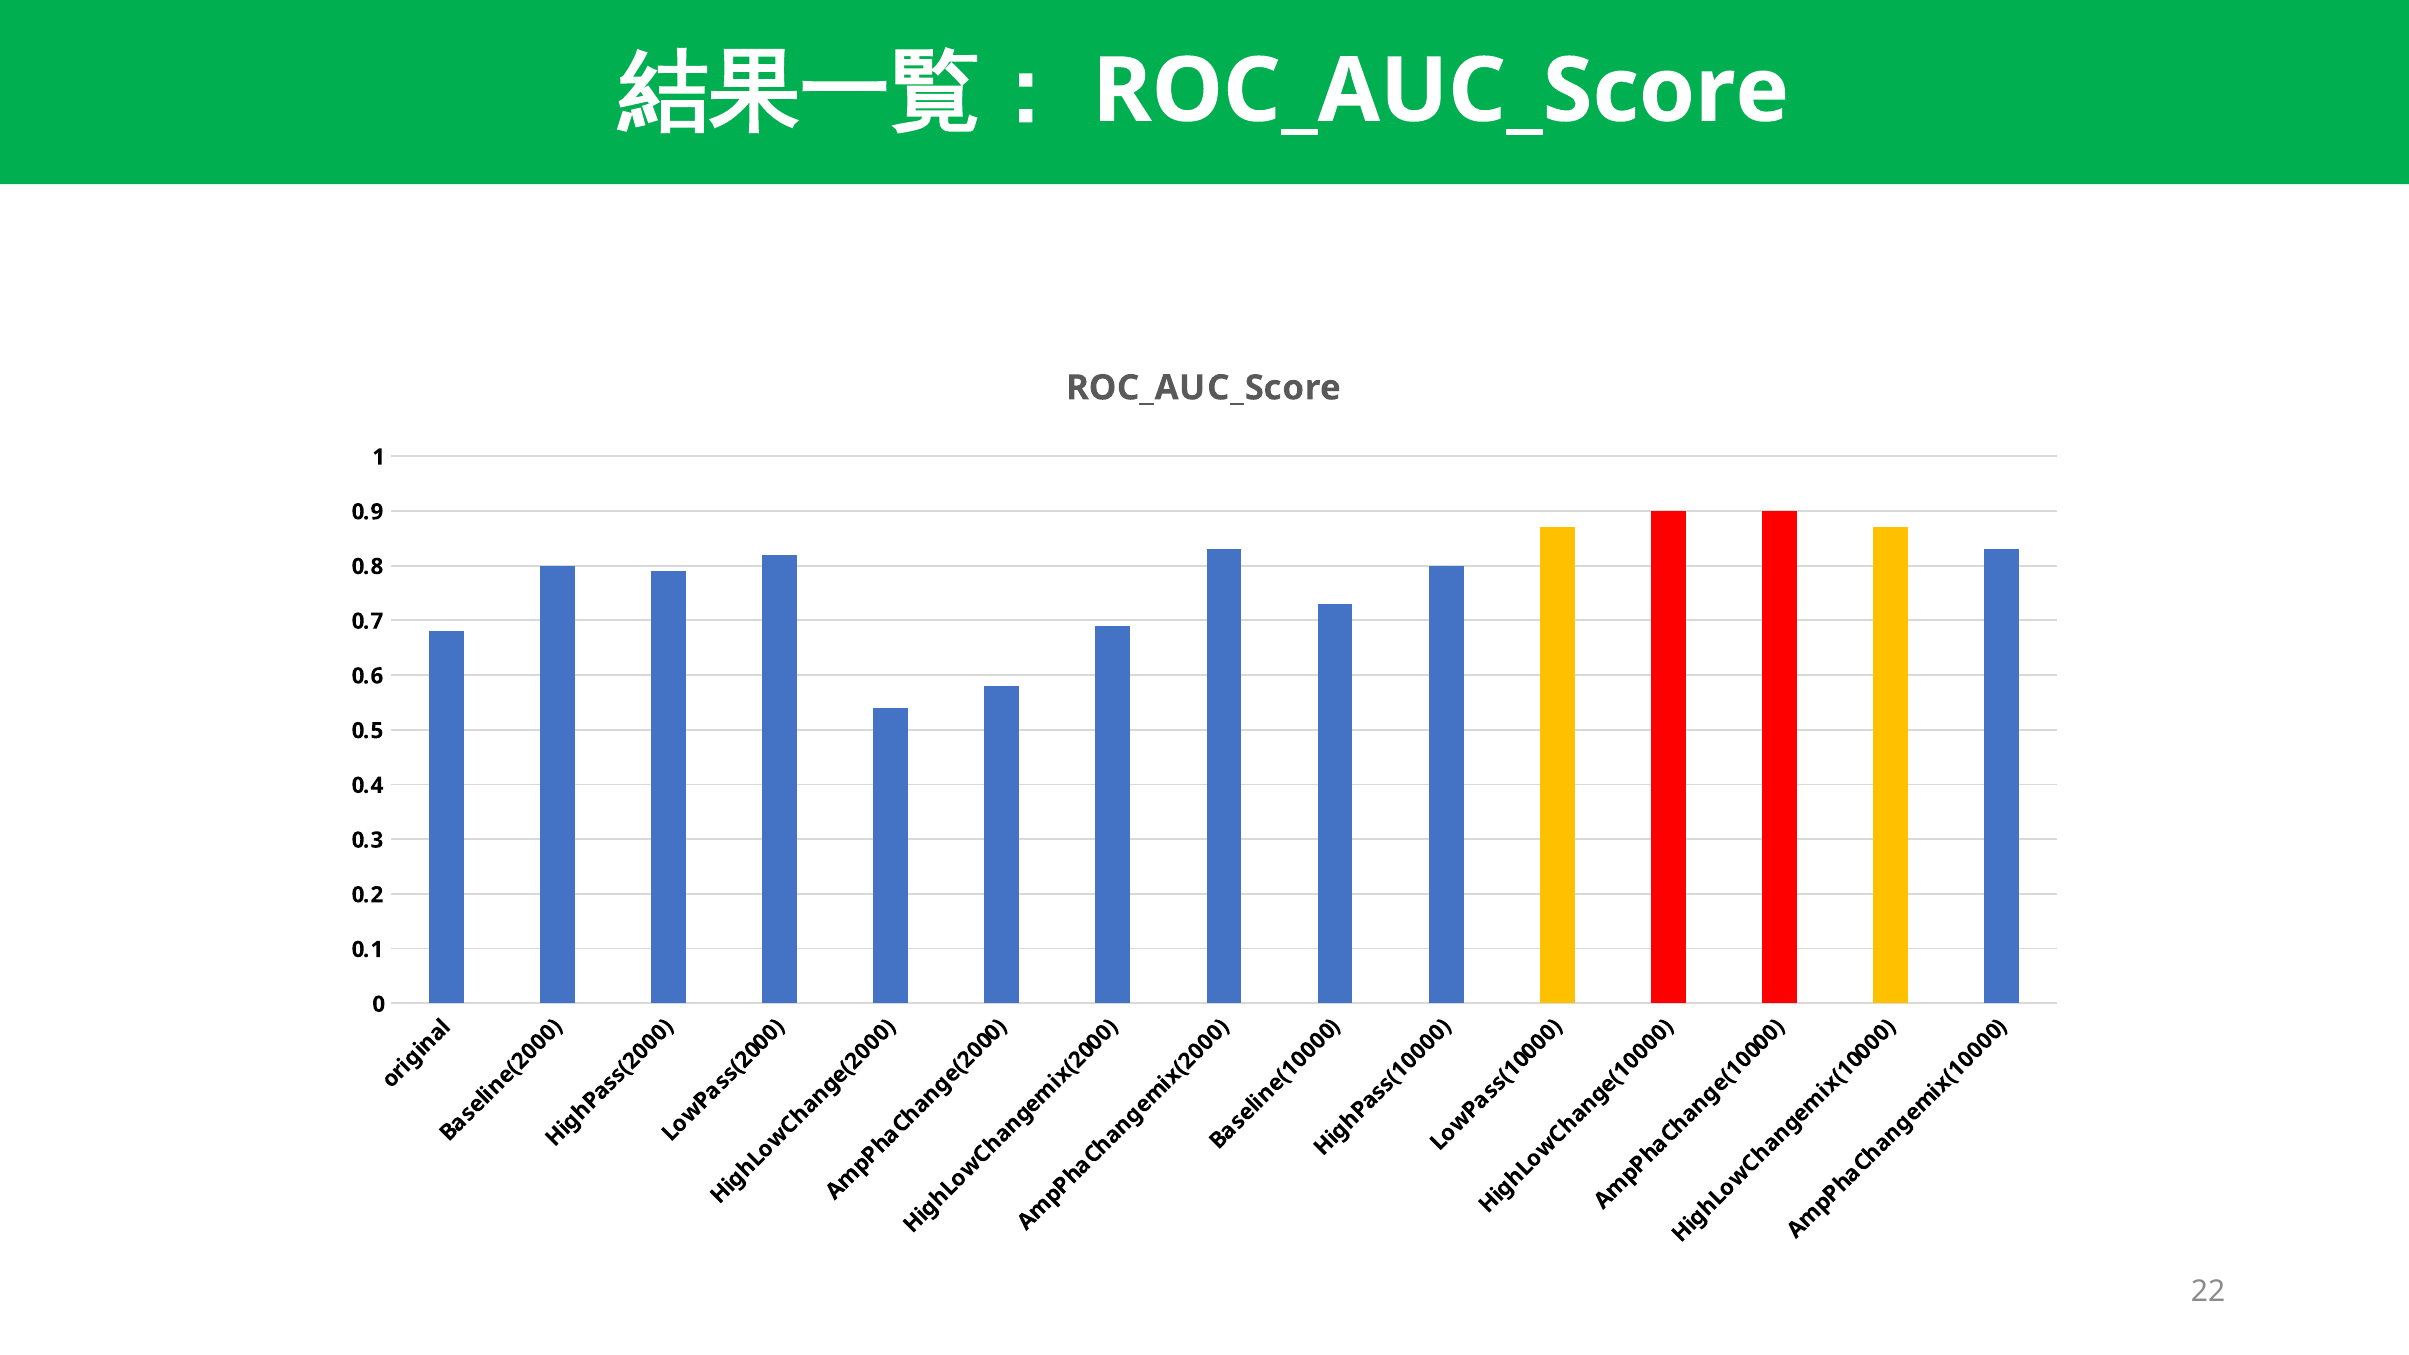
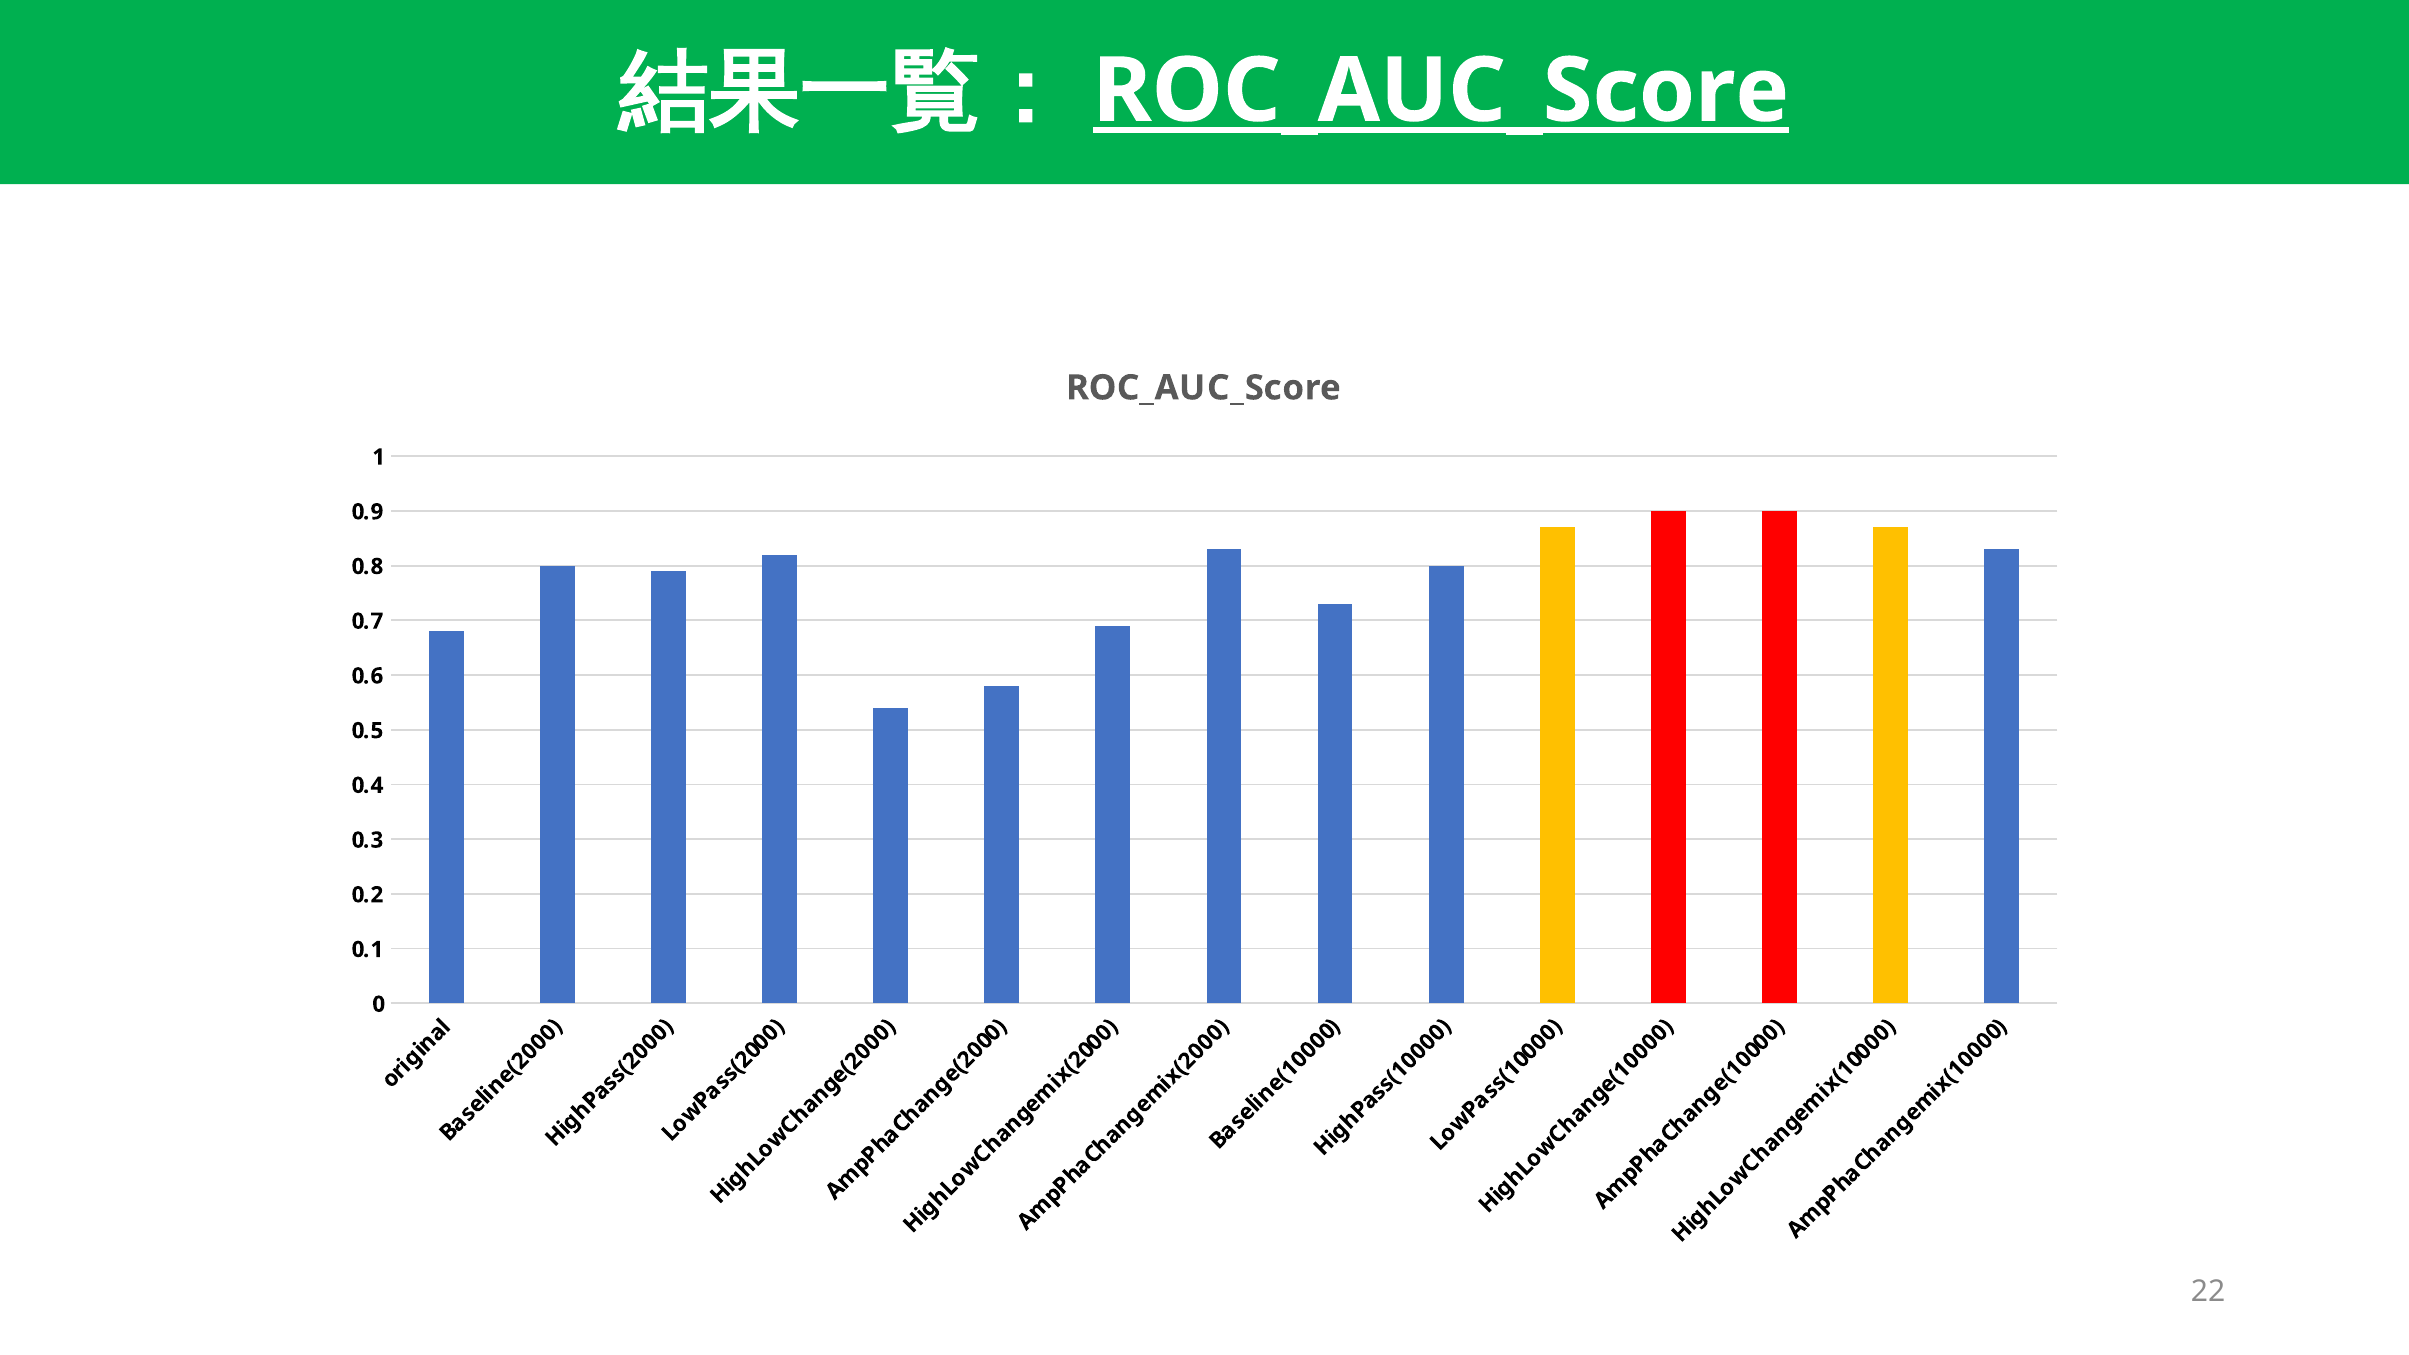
ROC_AUC_Score underline: none -> present (1441, 91)
